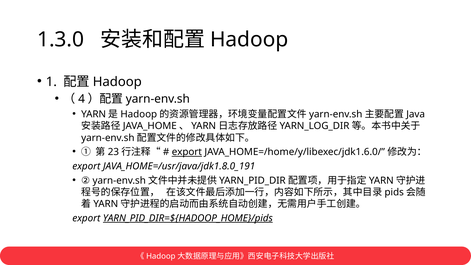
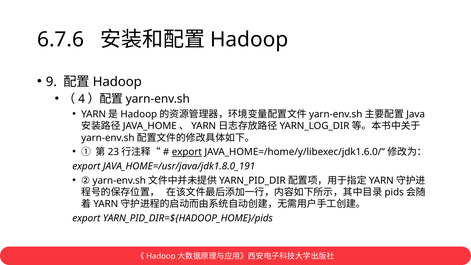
1.3.0: 1.3.0 -> 6.7.6 (61, 40)
1: 1 -> 9 (51, 82)
YARN_PID_DIR=${HADOOP_HOME}/pids underline: present -> none (188, 218)
